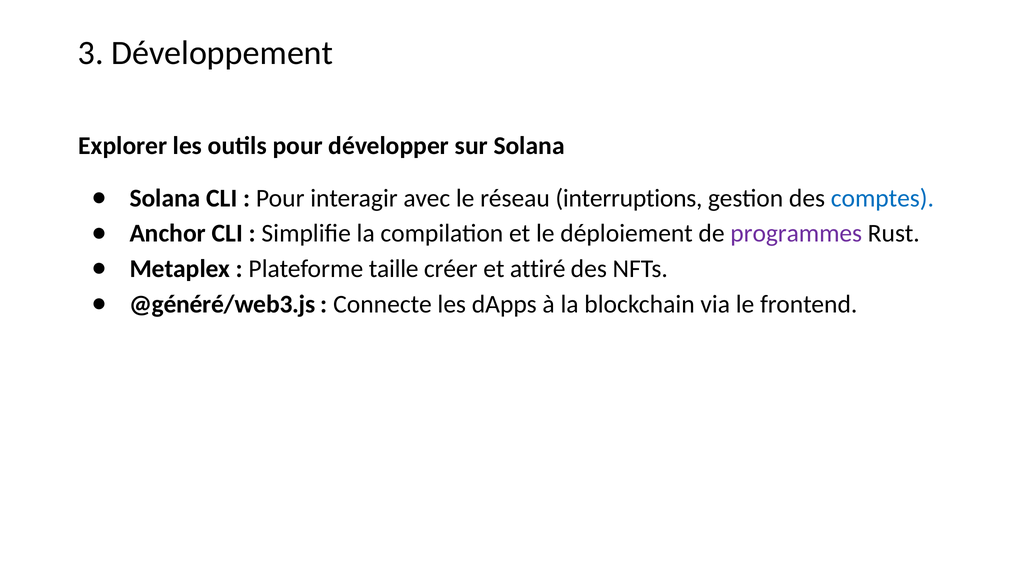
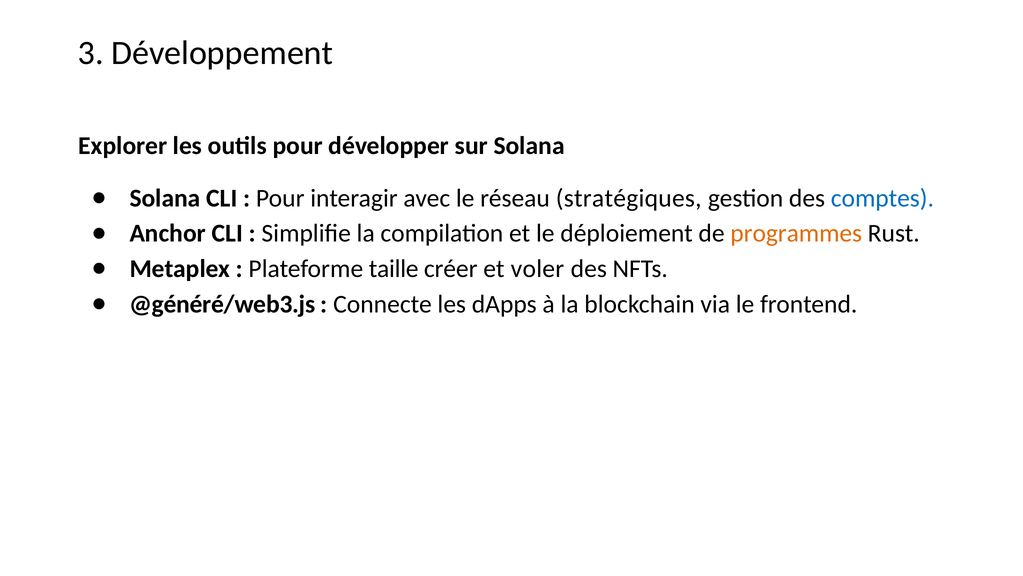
interruptions: interruptions -> stratégiques (629, 198)
programmes colour: purple -> orange (796, 233)
attiré: attiré -> voler (537, 268)
